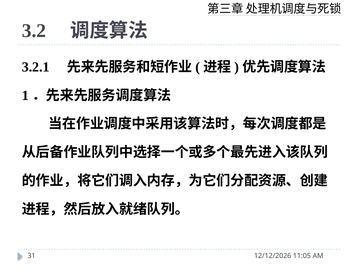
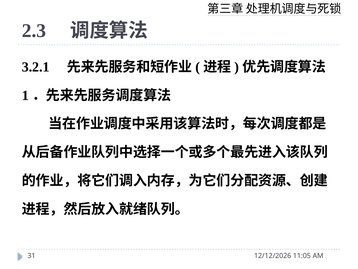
3.2: 3.2 -> 2.3 (34, 31)
